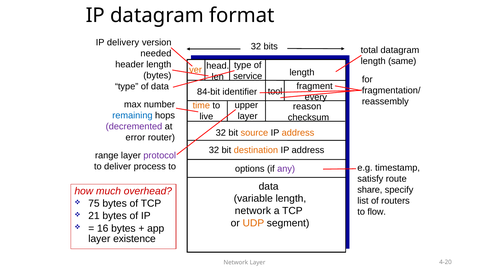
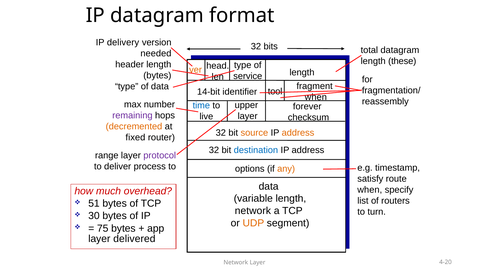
same: same -> these (402, 61)
84-bit: 84-bit -> 14-bit (209, 92)
every: every -> when (316, 97)
time colour: orange -> blue (201, 105)
reason: reason -> forever (307, 107)
remaining colour: blue -> purple (132, 115)
decremented colour: purple -> orange (134, 126)
error: error -> fixed (135, 137)
destination colour: orange -> blue (256, 150)
any colour: purple -> orange (286, 169)
share: share -> when (370, 190)
75: 75 -> 51 (94, 204)
flow: flow -> turn (377, 212)
21: 21 -> 30 (94, 216)
16: 16 -> 75 (103, 228)
existence: existence -> delivered (134, 239)
